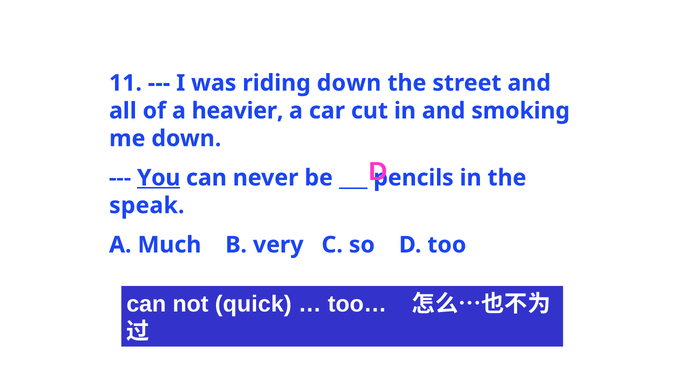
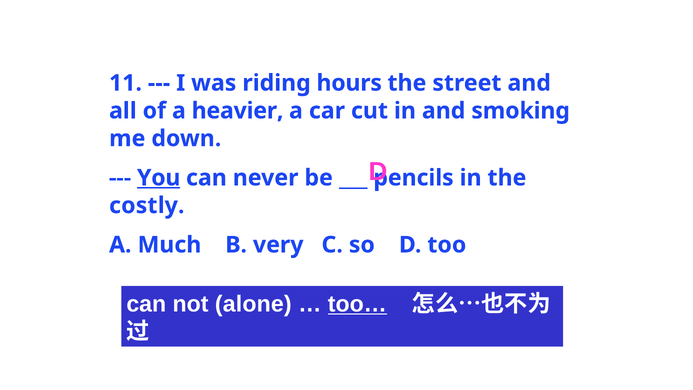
riding down: down -> hours (349, 83)
speak: speak -> costly (147, 205)
quick: quick -> alone (253, 304)
too… underline: none -> present (357, 304)
